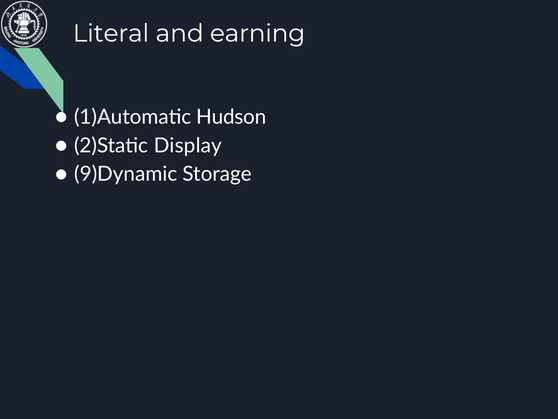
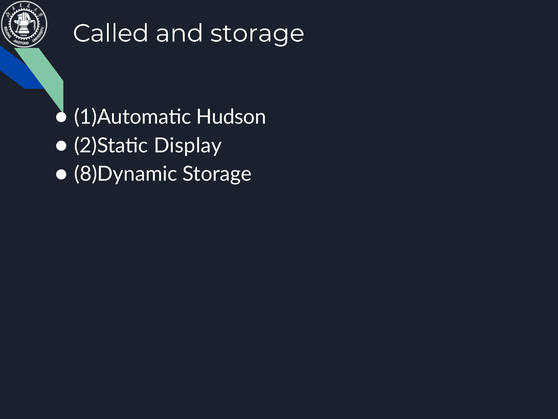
Literal: Literal -> Called (111, 33)
and earning: earning -> storage (257, 33)
9)Dynamic: 9)Dynamic -> 8)Dynamic (126, 174)
